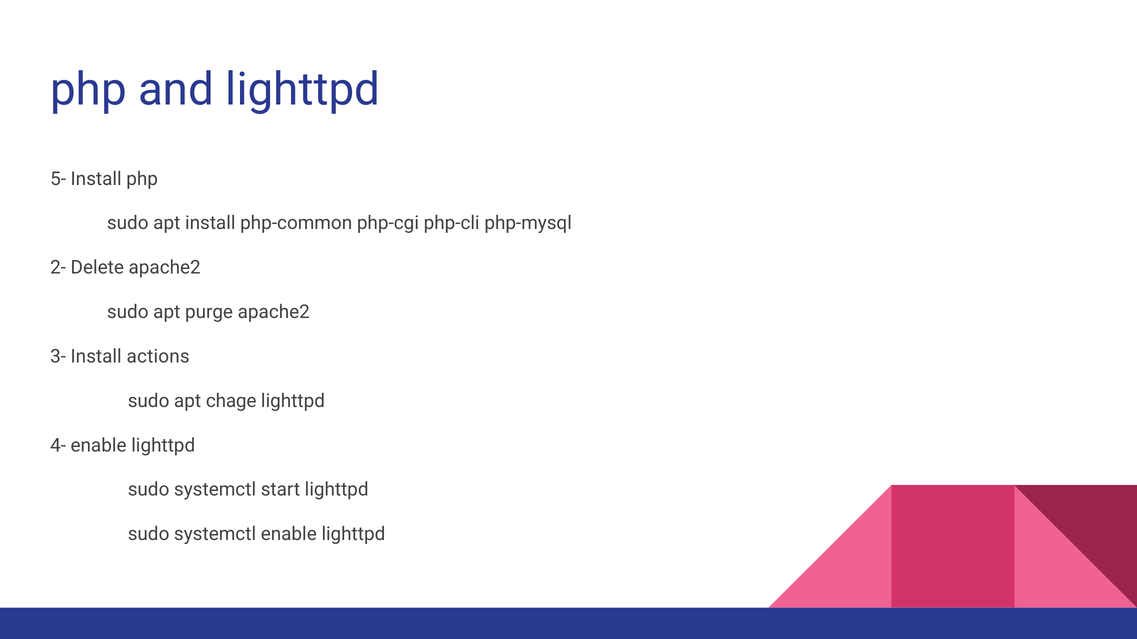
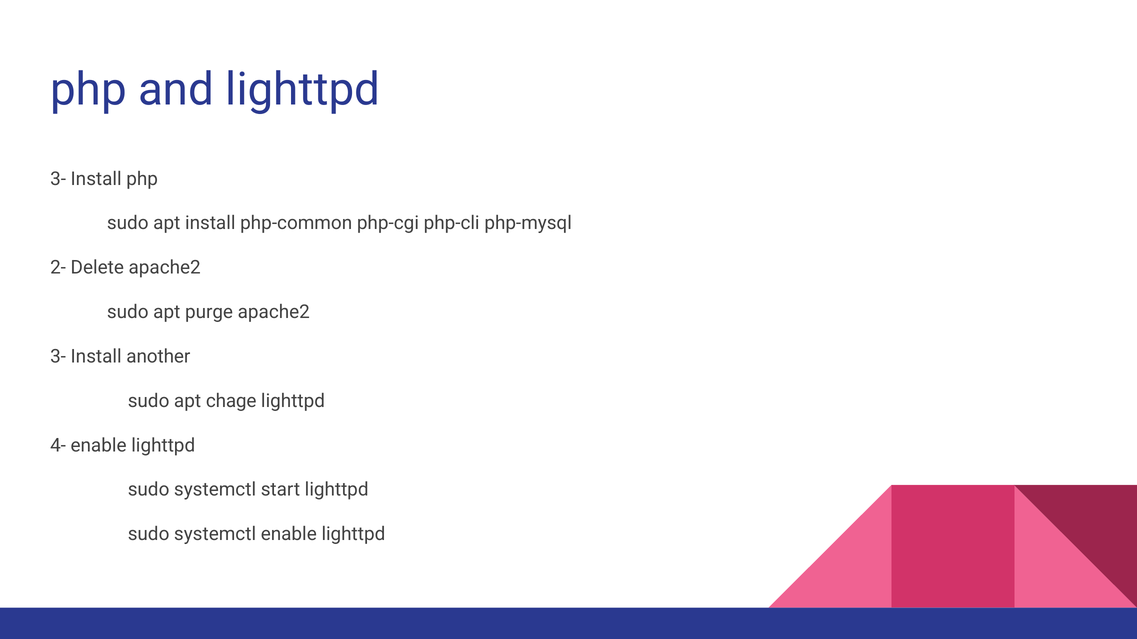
5-: 5- -> 3- (58, 179)
actions: actions -> another (158, 357)
